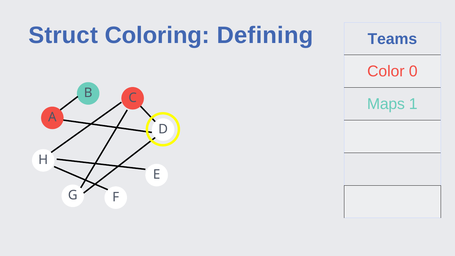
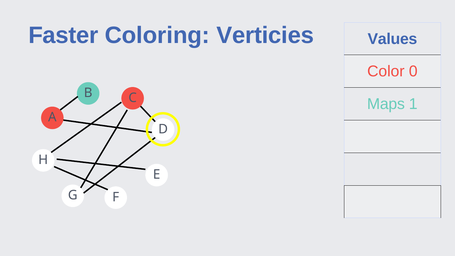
Struct: Struct -> Faster (63, 35)
Defining: Defining -> Verticies (265, 35)
Teams: Teams -> Values (392, 39)
